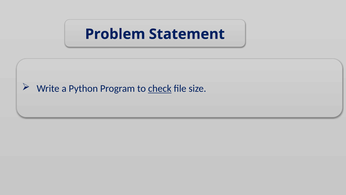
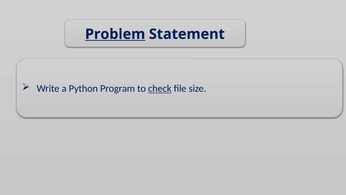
Problem underline: none -> present (115, 34)
